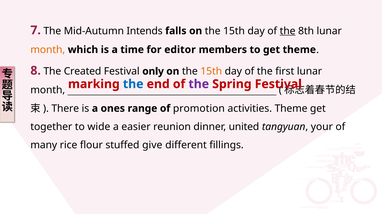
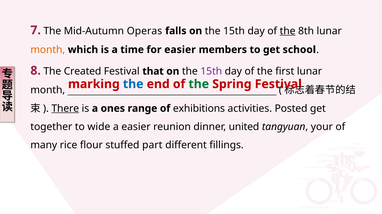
Intends: Intends -> Operas (144, 31)
for editor: editor -> easier (180, 50)
get theme: theme -> school (299, 50)
only: only -> that (153, 71)
15th colour: orange -> purple (211, 71)
the colour: purple -> green (199, 84)
There underline: none -> present (65, 108)
promotion: promotion -> exhibitions (199, 108)
activities Theme: Theme -> Posted (291, 108)
give: give -> part (152, 145)
